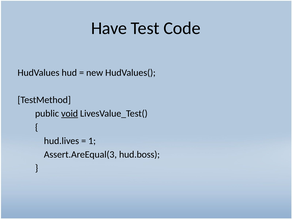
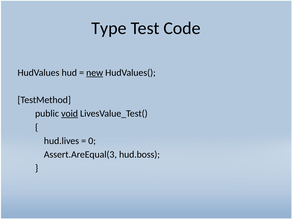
Have: Have -> Type (109, 28)
new underline: none -> present (95, 73)
1: 1 -> 0 (92, 141)
